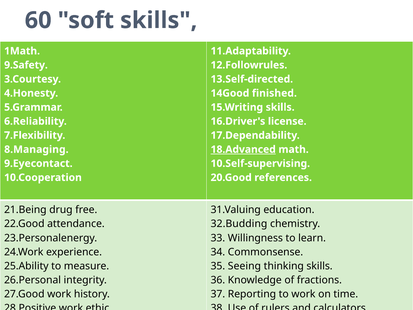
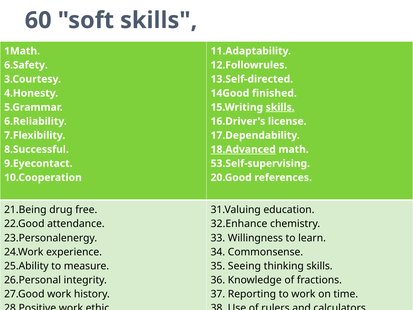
9.Safety: 9.Safety -> 6.Safety (26, 65)
skills underline: none -> present (280, 107)
8.Managing: 8.Managing -> 8.Successful (36, 149)
10.Self-supervising: 10.Self-supervising -> 53.Self-supervising (260, 163)
32.Budding: 32.Budding -> 32.Enhance (239, 224)
